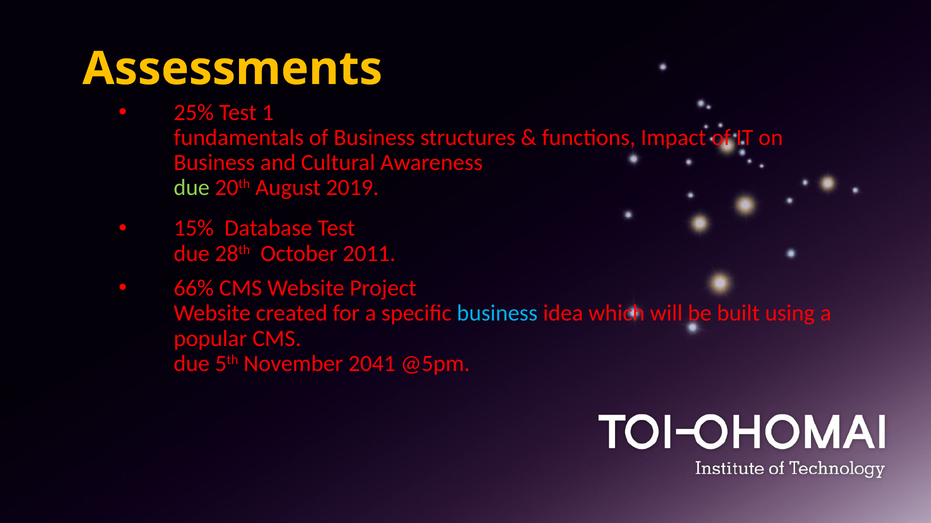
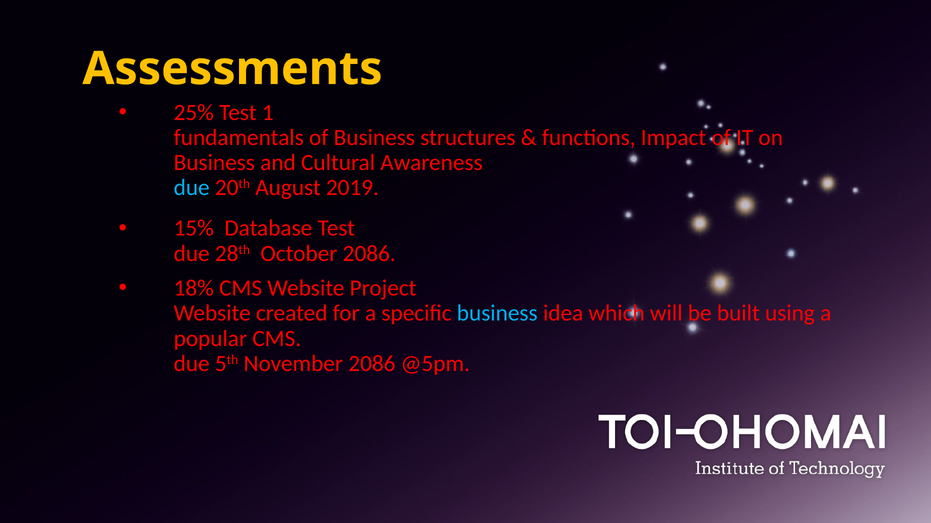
due colour: light green -> light blue (192, 188)
October 2011: 2011 -> 2086 (369, 254)
66%: 66% -> 18% (194, 289)
November 2041: 2041 -> 2086 (372, 364)
